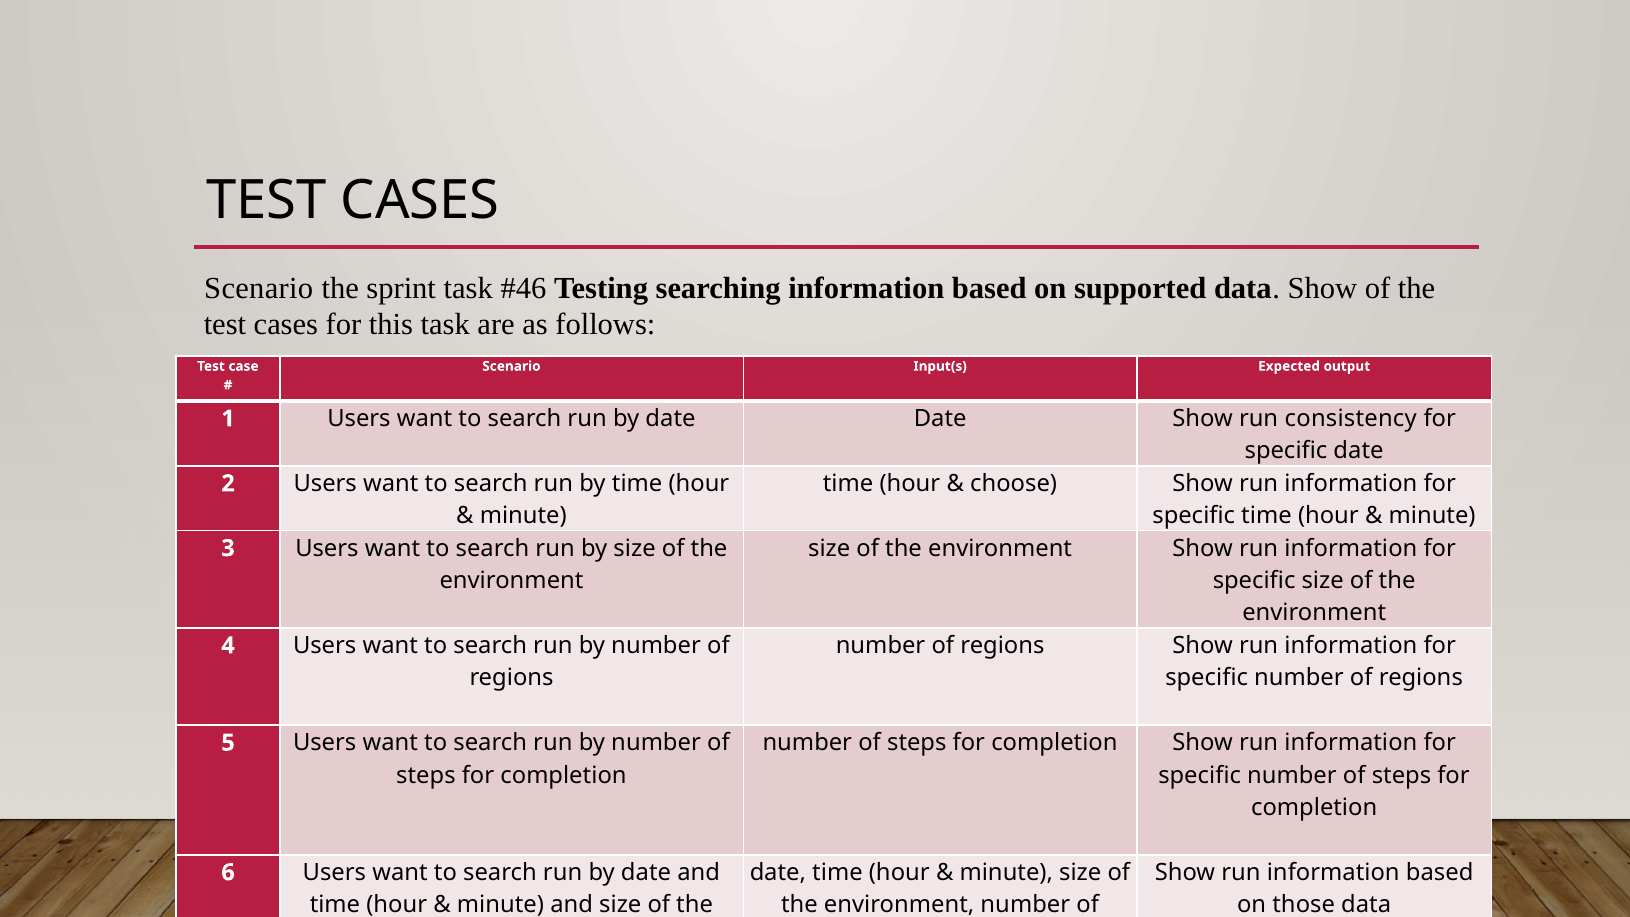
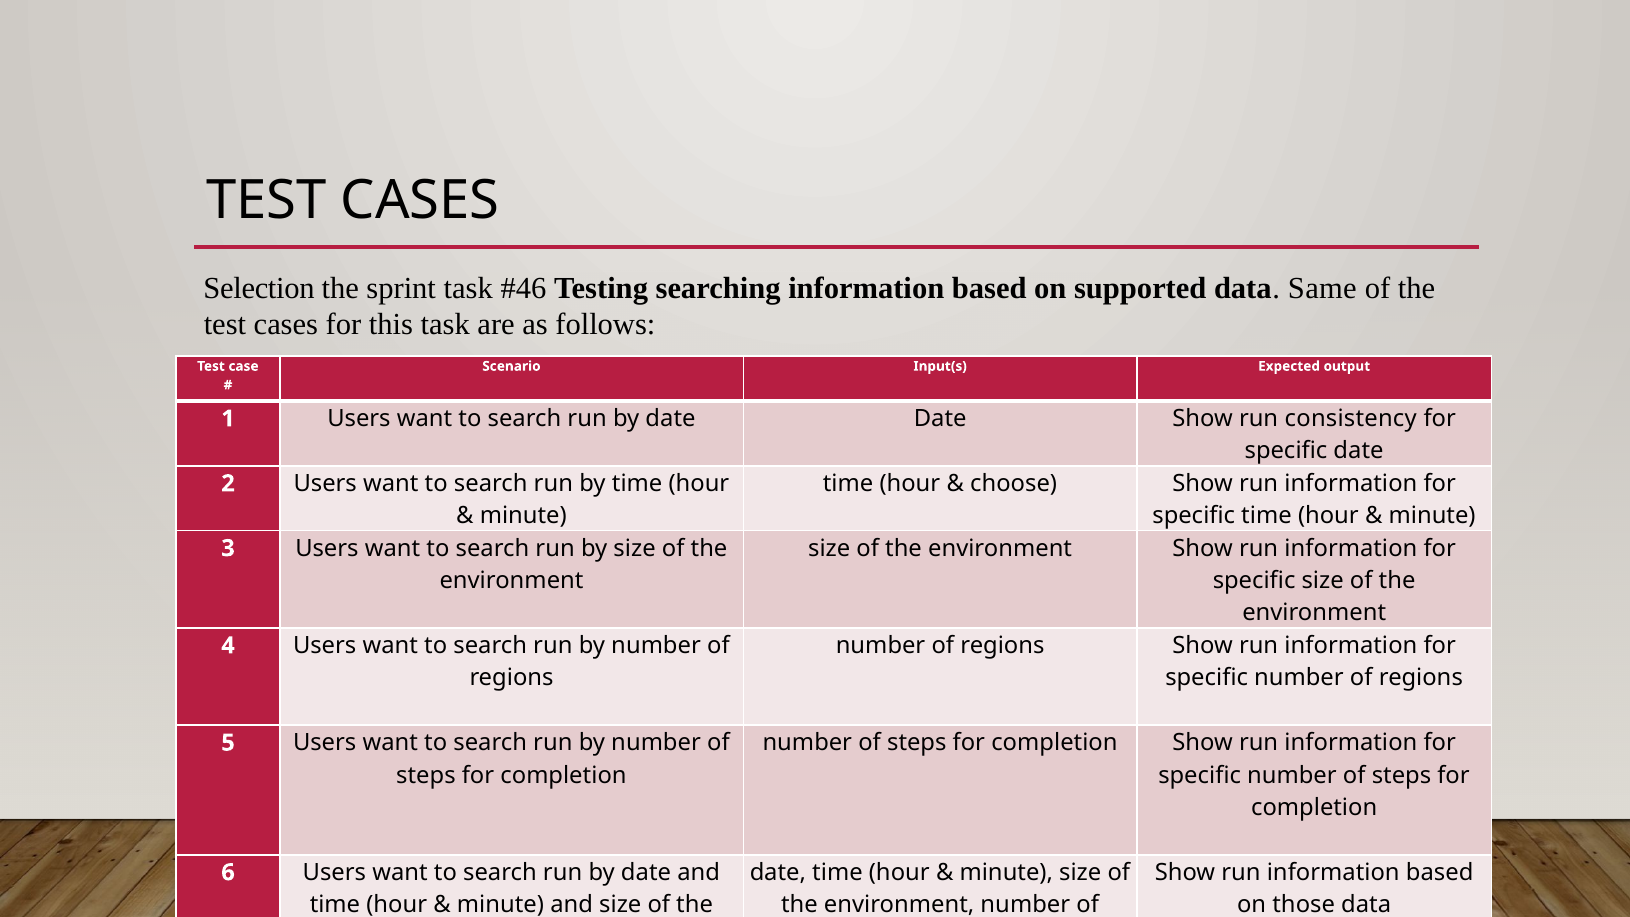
Scenario: Scenario -> Selection (259, 288)
data Show: Show -> Same (1322, 288)
